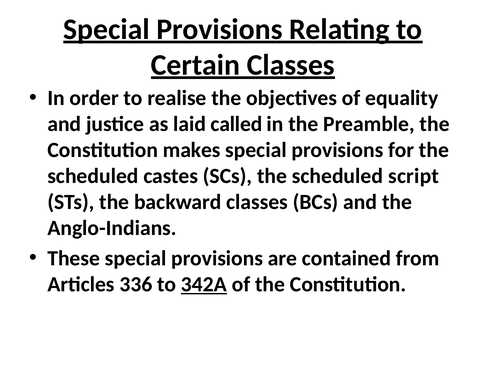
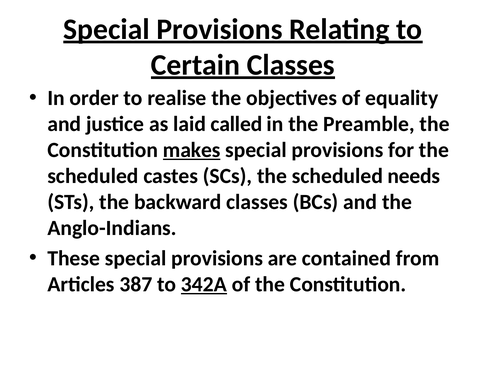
makes underline: none -> present (192, 150)
script: script -> needs (414, 176)
336: 336 -> 387 (136, 284)
